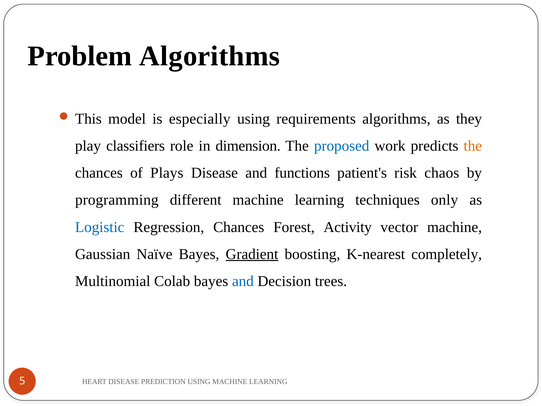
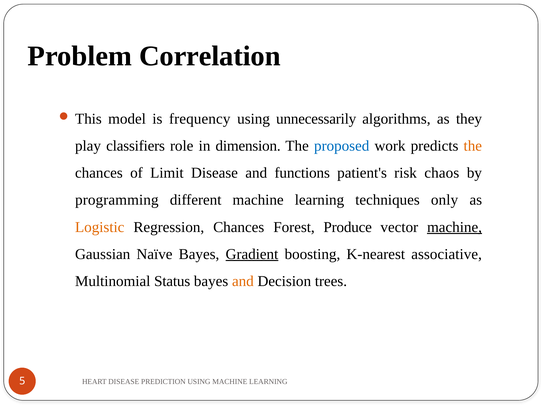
Problem Algorithms: Algorithms -> Correlation (210, 56)
especially: especially -> frequency (200, 119)
requirements: requirements -> unnecessarily (316, 119)
Plays: Plays -> Limit (167, 173)
Logistic colour: blue -> orange (100, 227)
Activity: Activity -> Produce (348, 227)
machine underline: none -> present (455, 227)
completely: completely -> associative (447, 254)
Colab: Colab -> Status (172, 282)
and colour: blue -> orange (243, 282)
